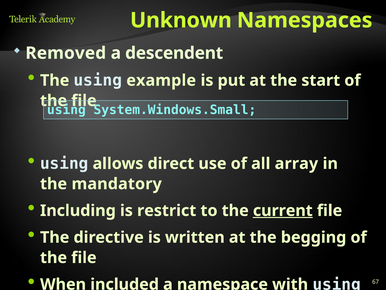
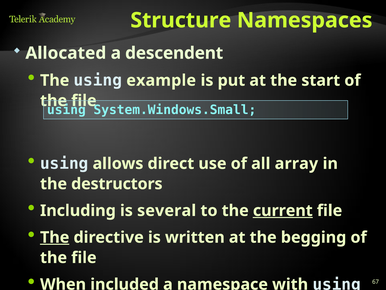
Unknown: Unknown -> Structure (181, 20)
Removed: Removed -> Allocated (66, 53)
mandatory: mandatory -> destructors (117, 184)
restrict: restrict -> several (167, 210)
The underline: none -> present (55, 237)
